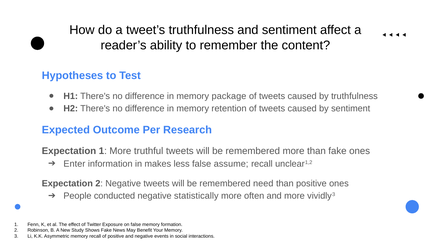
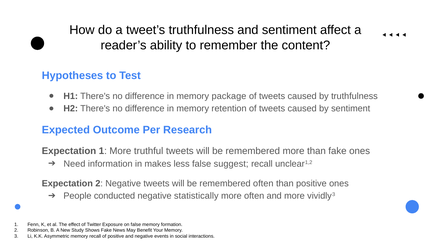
Enter: Enter -> Need (74, 163)
assume: assume -> suggest (231, 163)
remembered need: need -> often (263, 183)
